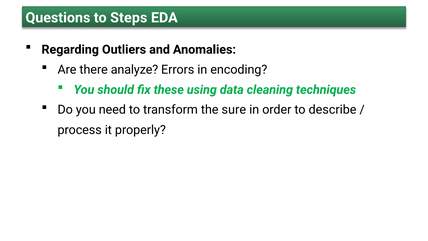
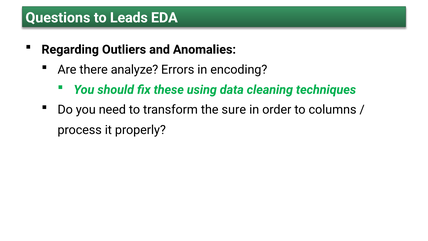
Steps: Steps -> Leads (129, 18)
describe: describe -> columns (333, 110)
